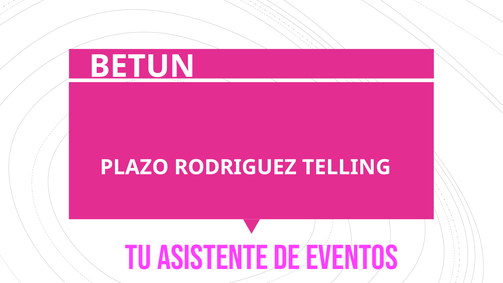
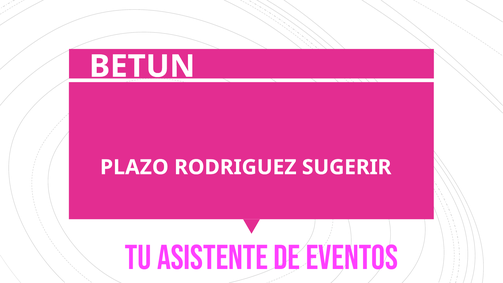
TELLING: TELLING -> SUGERIR (347, 167)
